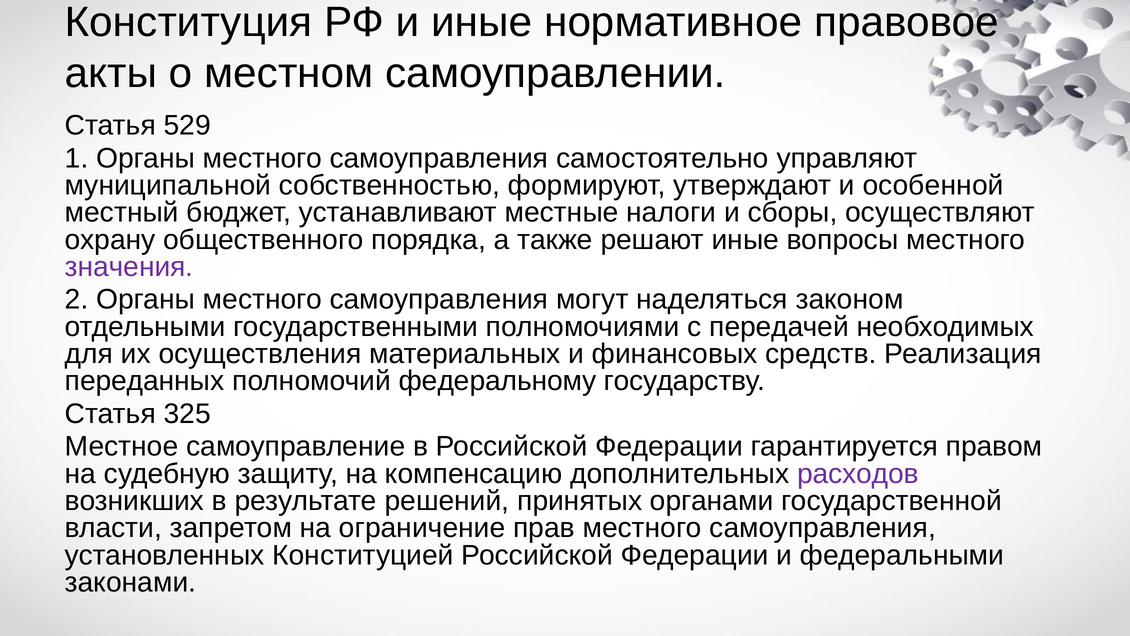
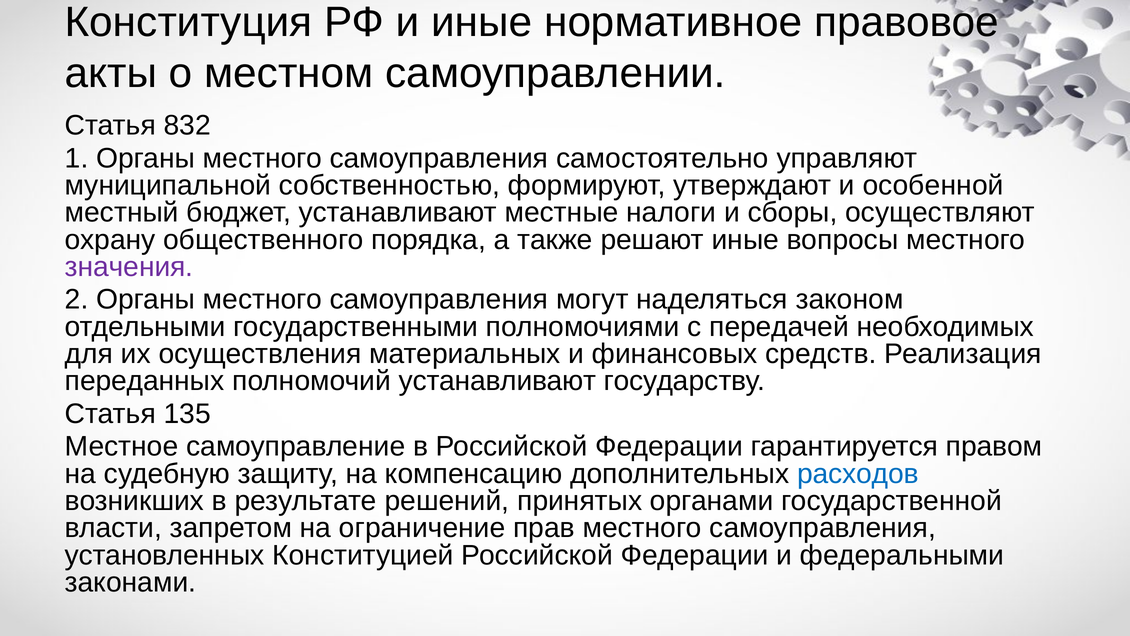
529: 529 -> 832 (187, 125)
полномочий федеральному: федеральному -> устанавливают (498, 381)
325: 325 -> 135 (187, 414)
расходов colour: purple -> blue (858, 473)
